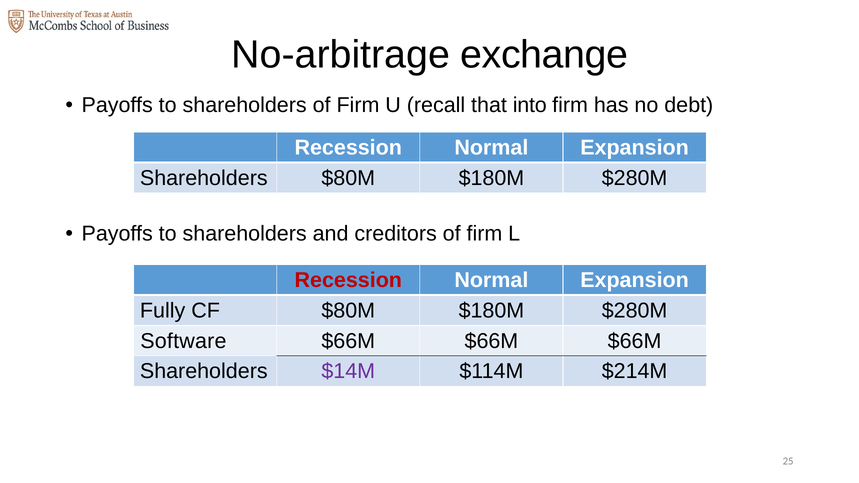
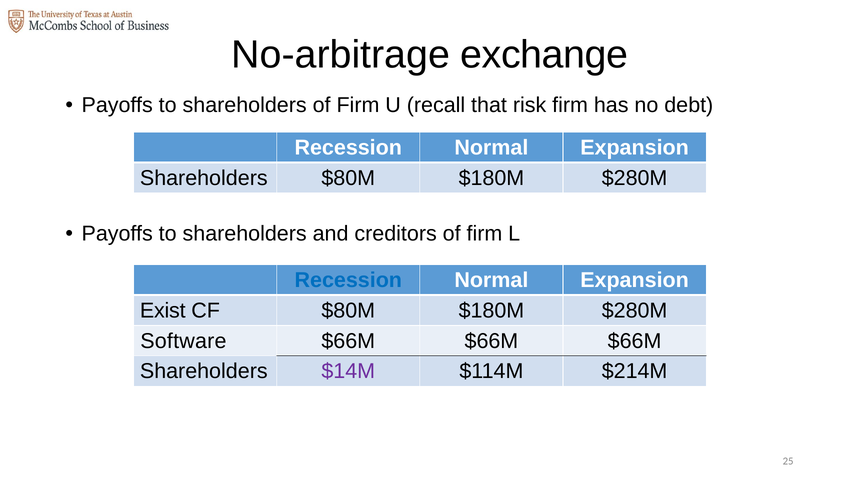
into: into -> risk (530, 105)
Recession colour: red -> blue (348, 280)
Fully: Fully -> Exist (163, 311)
